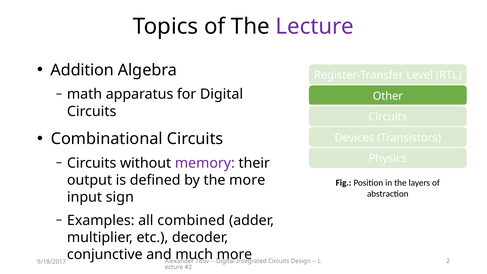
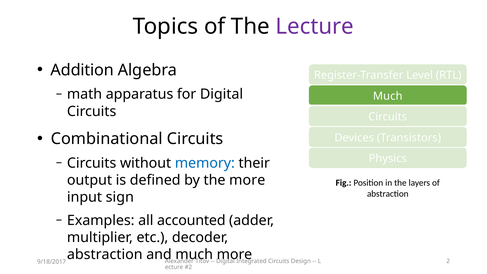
Other: Other -> Much (388, 96)
memory colour: purple -> blue (205, 163)
combined: combined -> accounted (191, 220)
conjunctive: conjunctive -> abstraction (105, 254)
